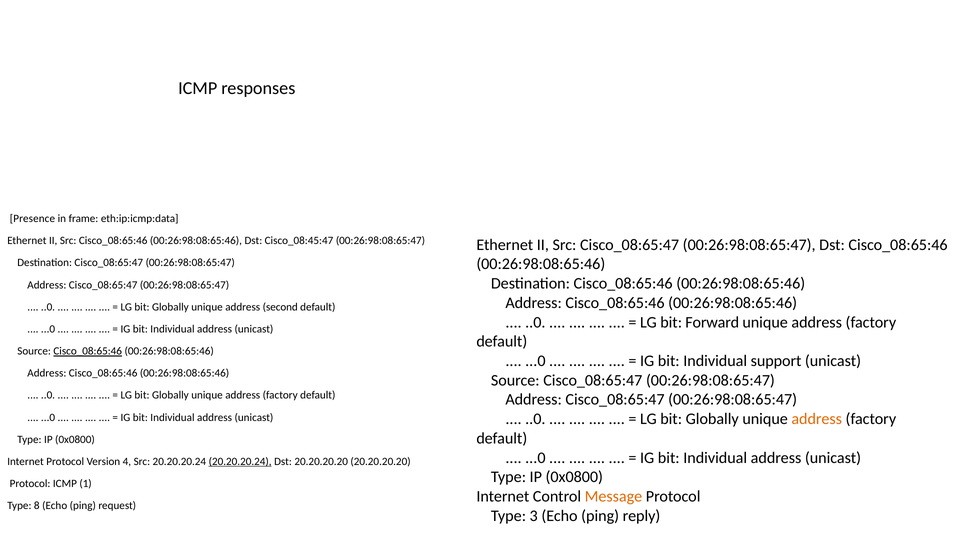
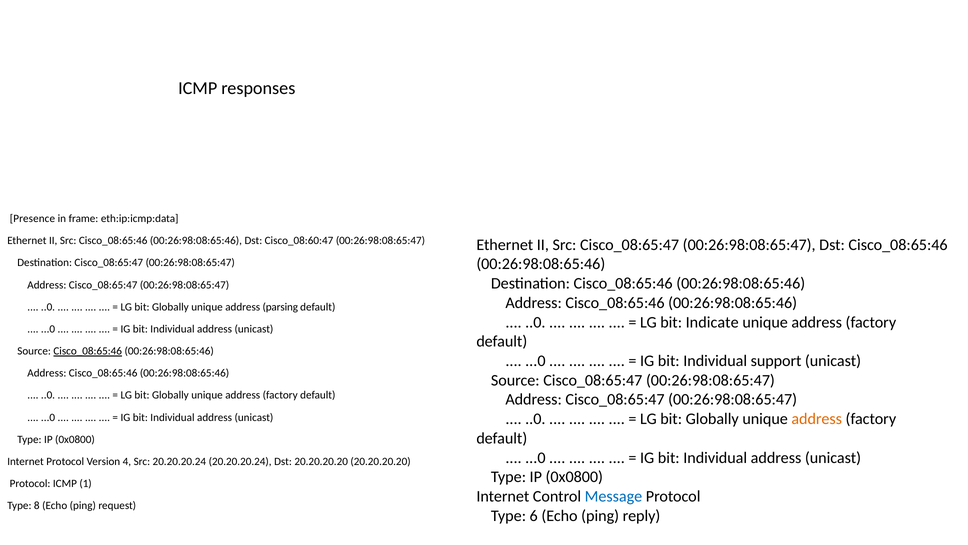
Cisco_08:45:47: Cisco_08:45:47 -> Cisco_08:60:47 (299, 240)
second: second -> parsing (280, 307)
Forward: Forward -> Indicate (712, 322)
20.20.20.24 underline: present -> none (240, 461)
Message colour: orange -> blue (613, 496)
3: 3 -> 6 (534, 515)
